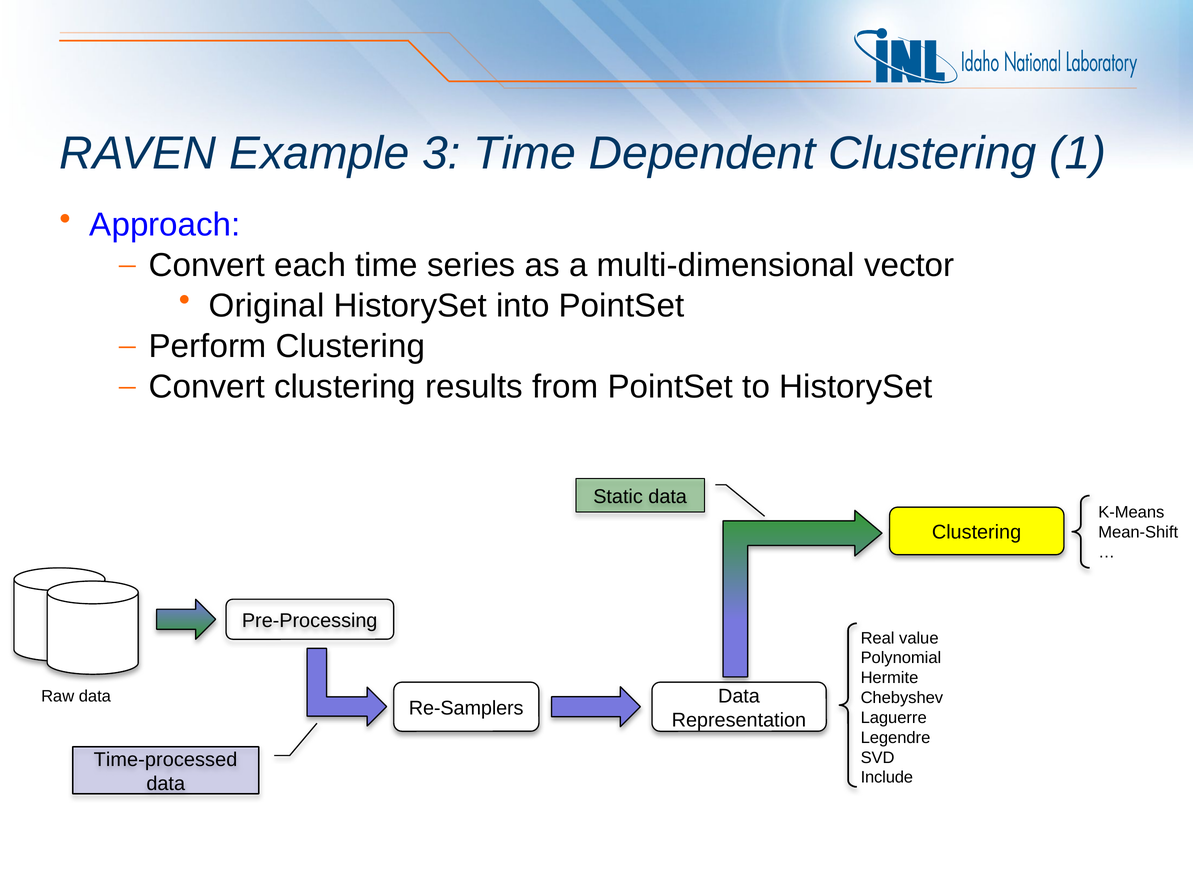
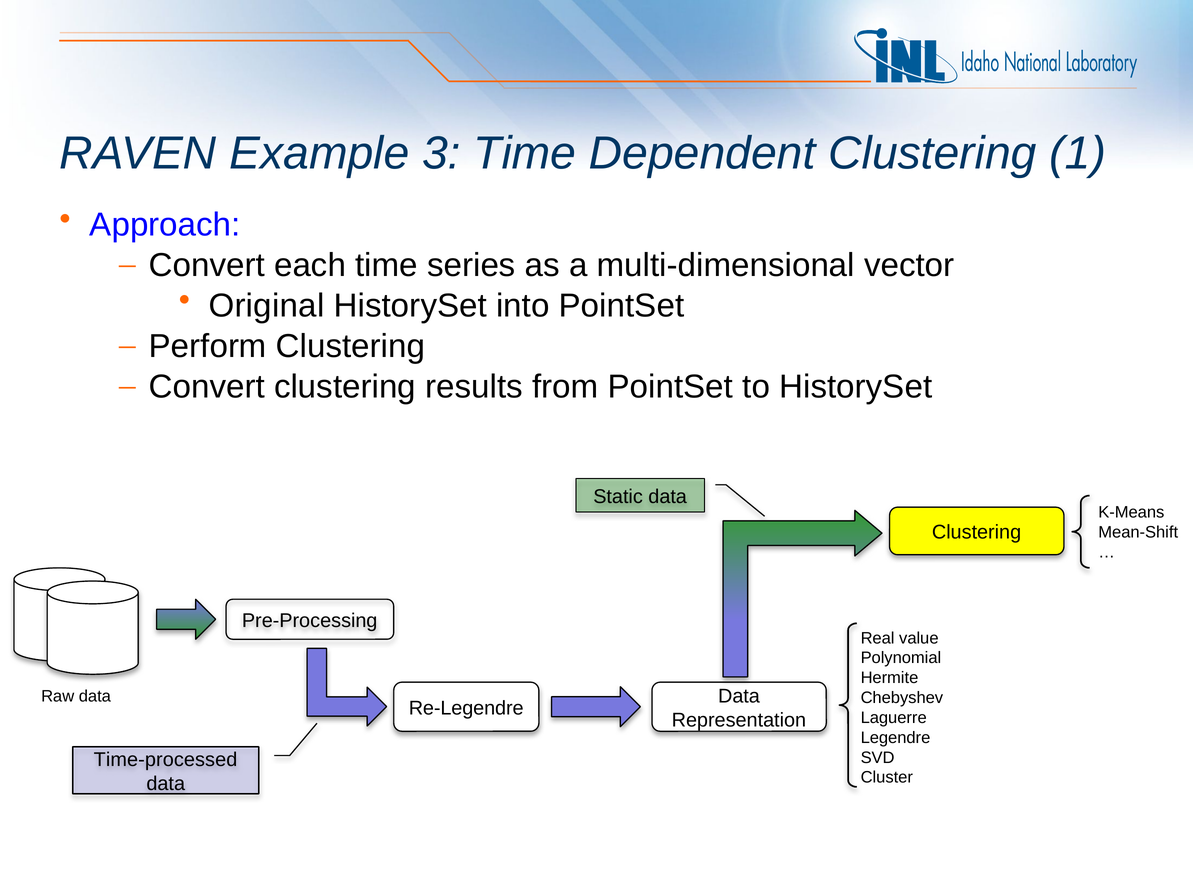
Re-Samplers: Re-Samplers -> Re-Legendre (466, 708)
Include: Include -> Cluster (887, 777)
